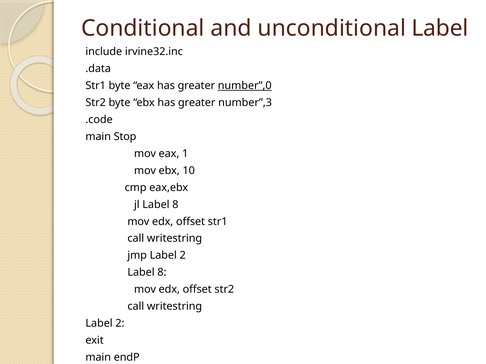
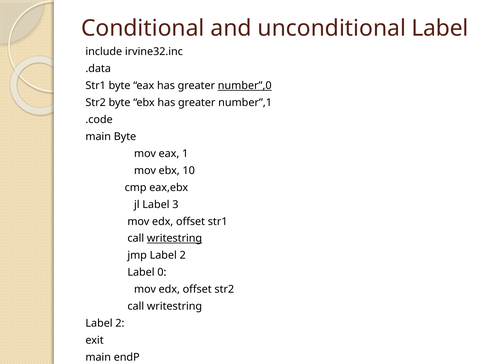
number”,3: number”,3 -> number”,1 (245, 103)
main Stop: Stop -> Byte (125, 137)
jl Label 8: 8 -> 3 (175, 205)
writestring underline: none -> present (175, 239)
8: 8 -> 0 (162, 273)
